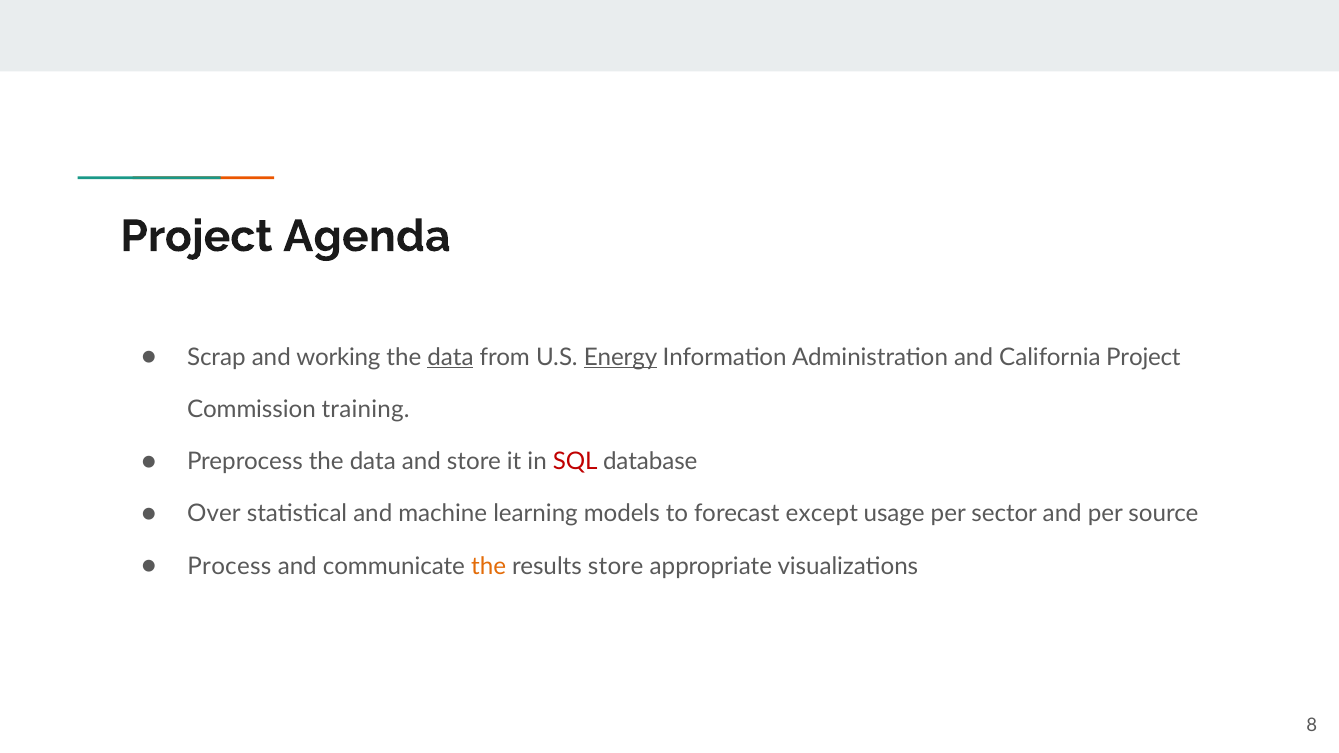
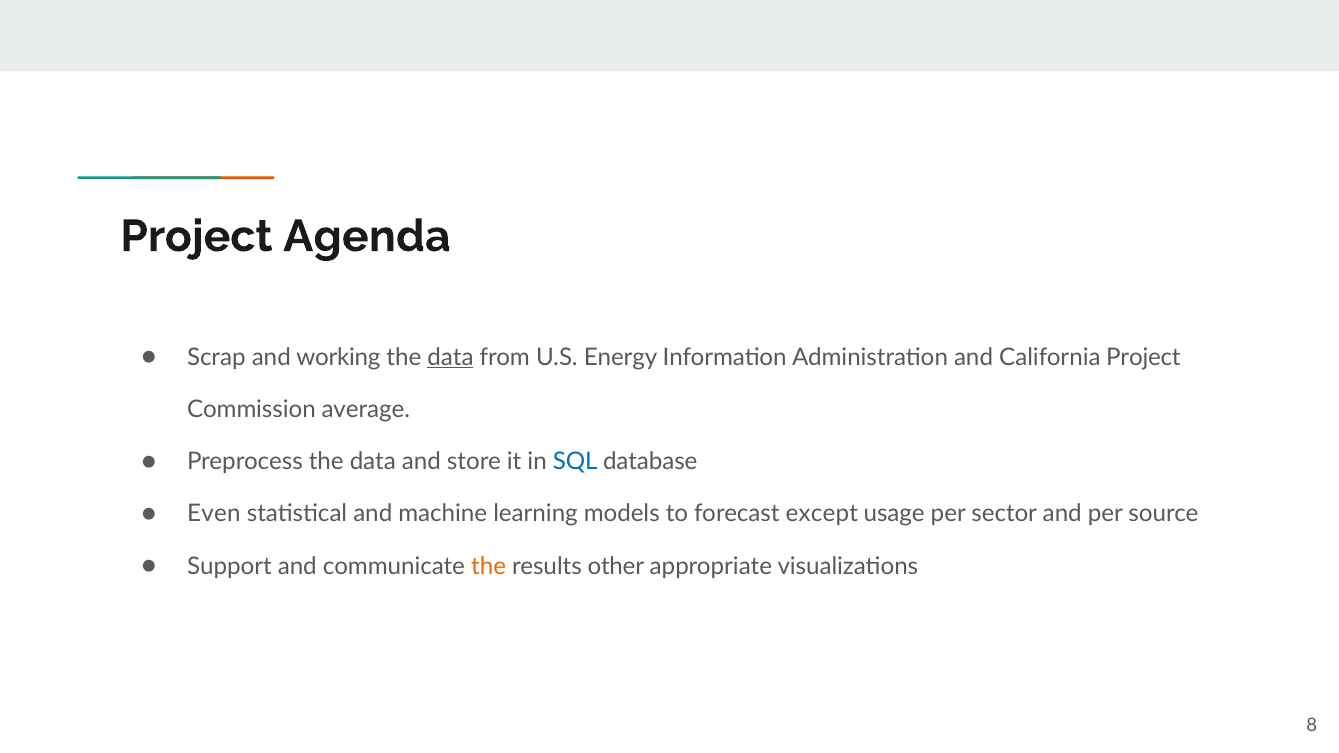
Energy underline: present -> none (621, 357)
training: training -> average (366, 409)
SQL colour: red -> blue (575, 462)
Over: Over -> Even (214, 514)
Process: Process -> Support (229, 566)
results store: store -> other (616, 566)
